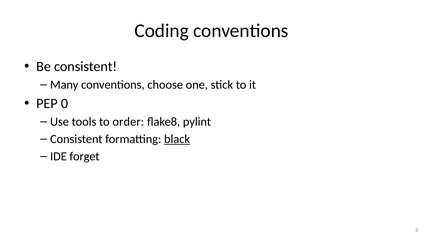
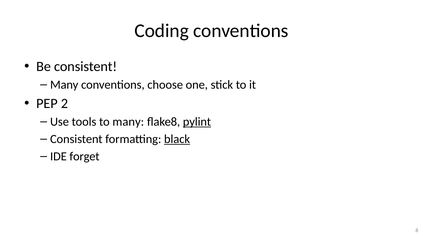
0: 0 -> 2 (64, 104)
to order: order -> many (128, 122)
pylint underline: none -> present (197, 122)
